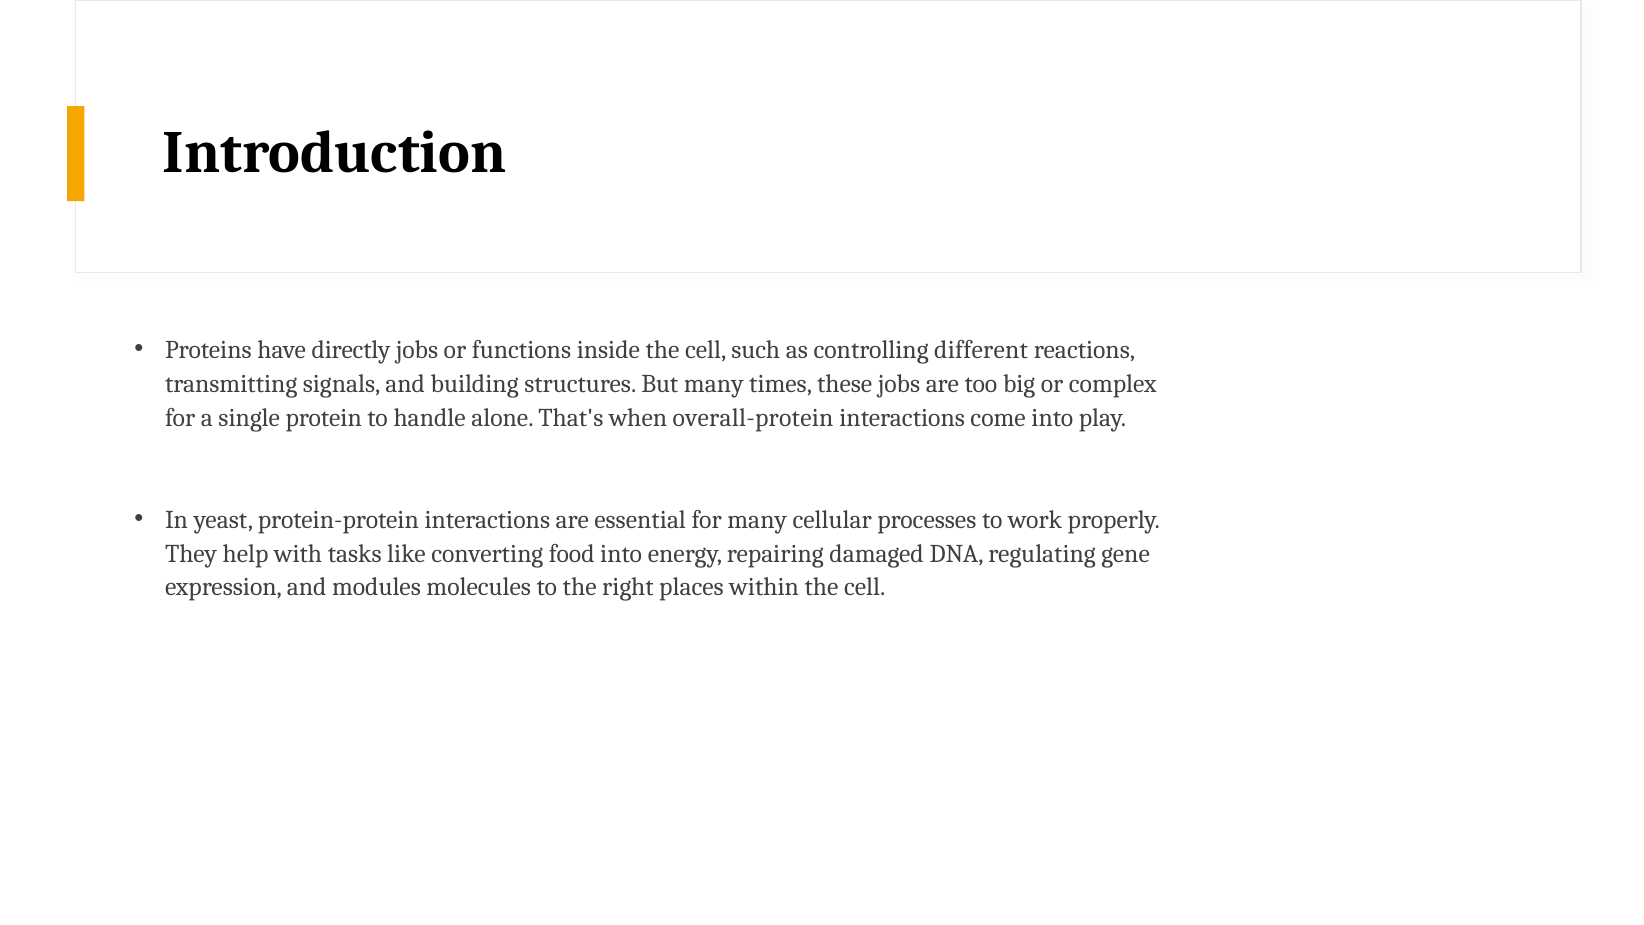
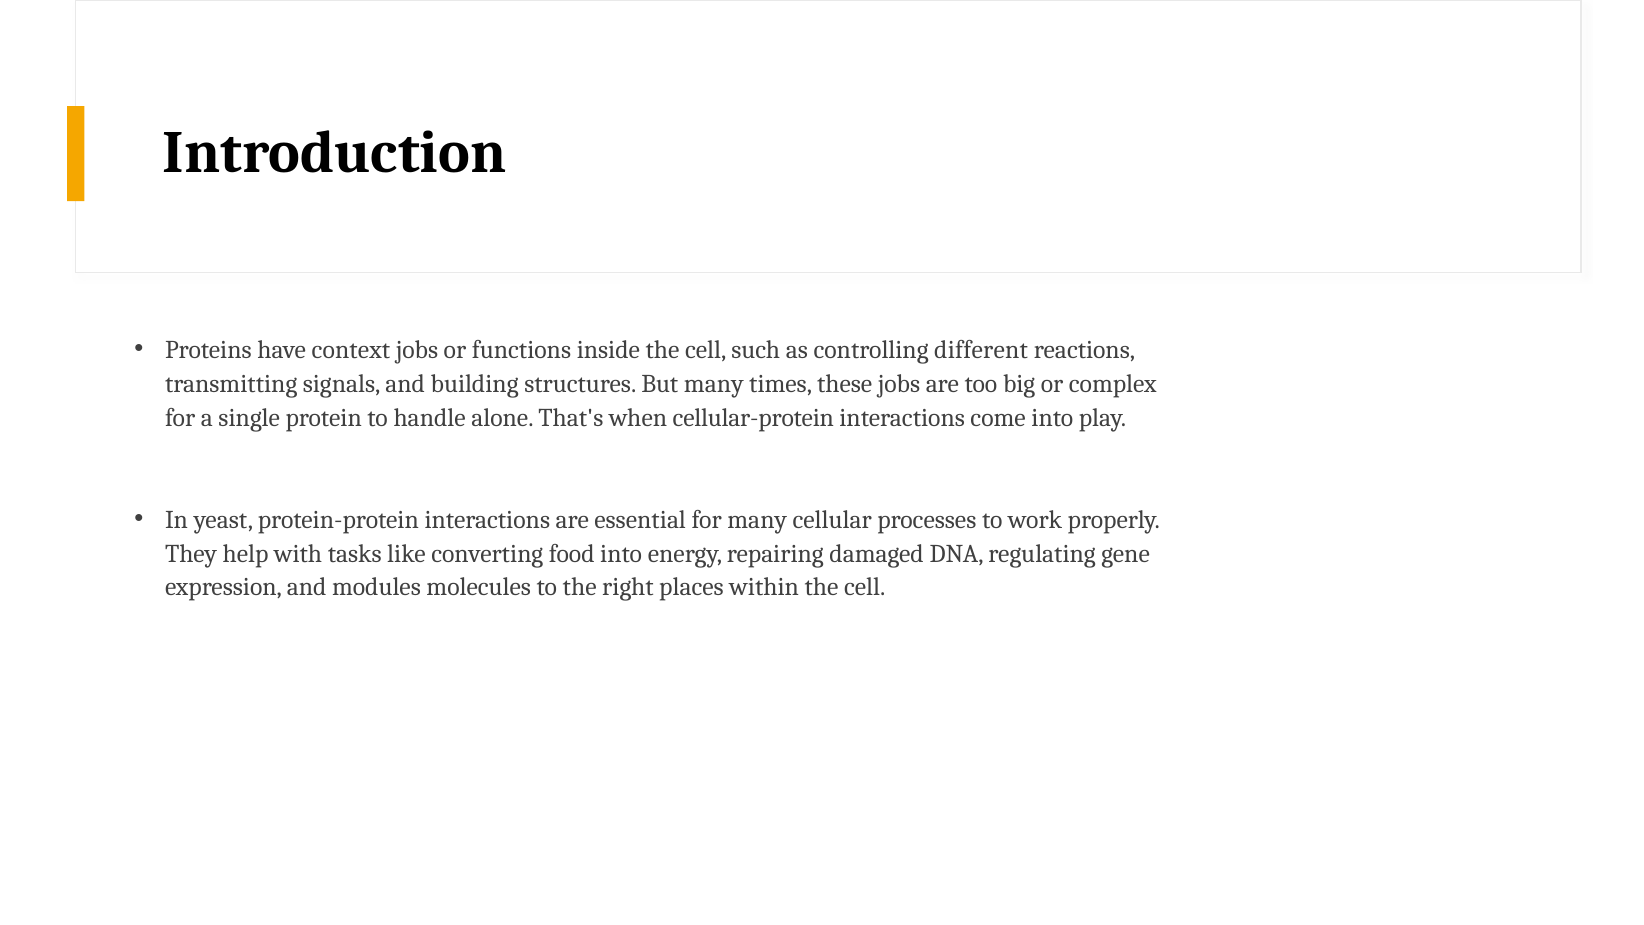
directly: directly -> context (351, 350)
overall-protein: overall-protein -> cellular-protein (753, 417)
